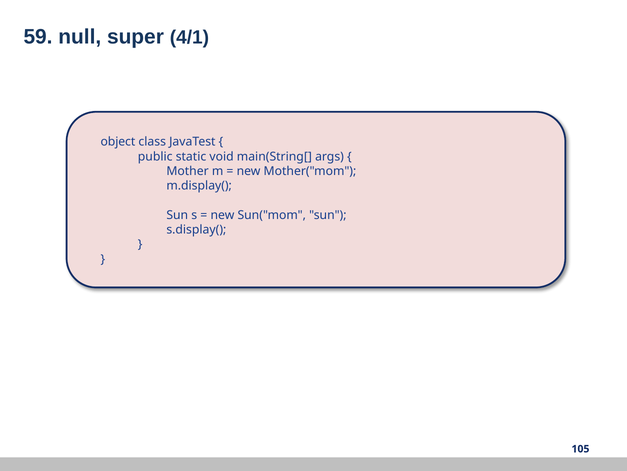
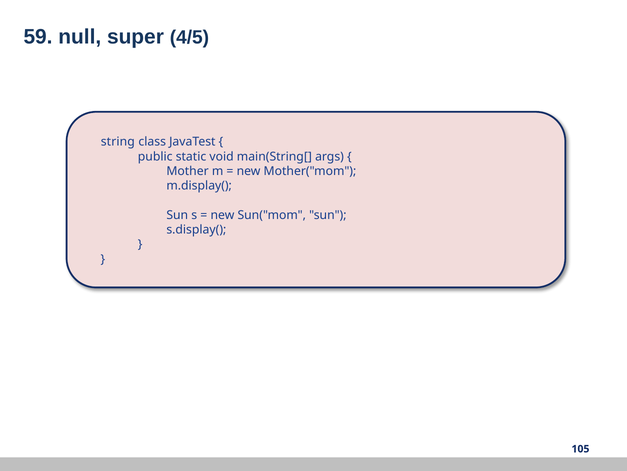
4/1: 4/1 -> 4/5 (189, 37)
object: object -> string (118, 142)
